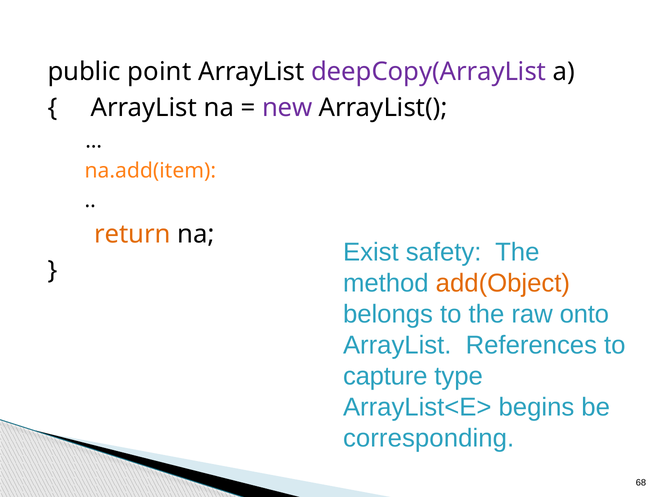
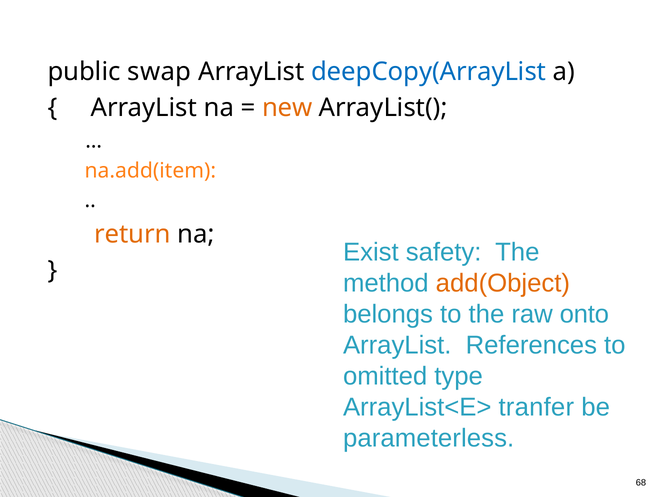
point: point -> swap (159, 72)
deepCopy(ArrayList colour: purple -> blue (429, 72)
new colour: purple -> orange (287, 108)
capture: capture -> omitted (385, 376)
begins: begins -> tranfer (536, 407)
corresponding: corresponding -> parameterless (429, 438)
